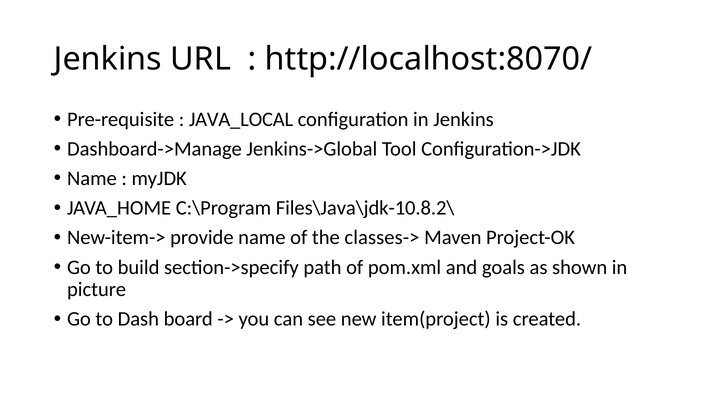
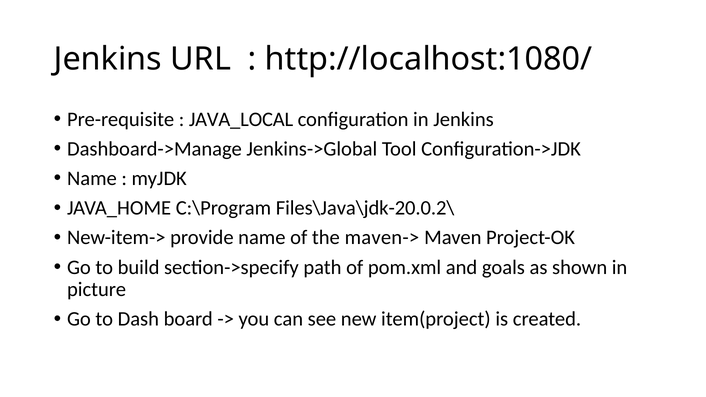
http://localhost:8070/: http://localhost:8070/ -> http://localhost:1080/ (429, 59)
Files\Java\jdk-10.8.2\: Files\Java\jdk-10.8.2\ -> Files\Java\jdk-20.0.2\ (365, 208)
classes->: classes-> -> maven-> (382, 238)
